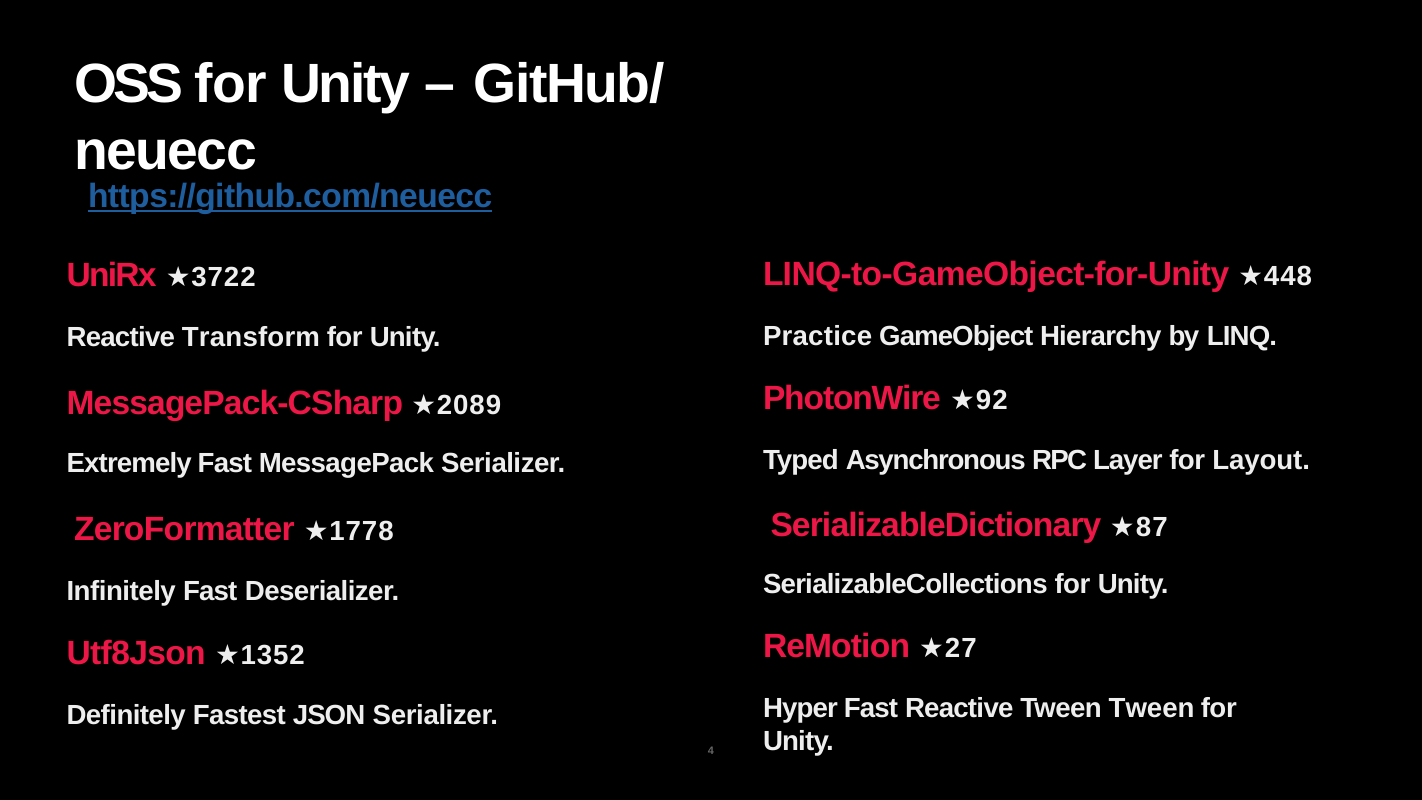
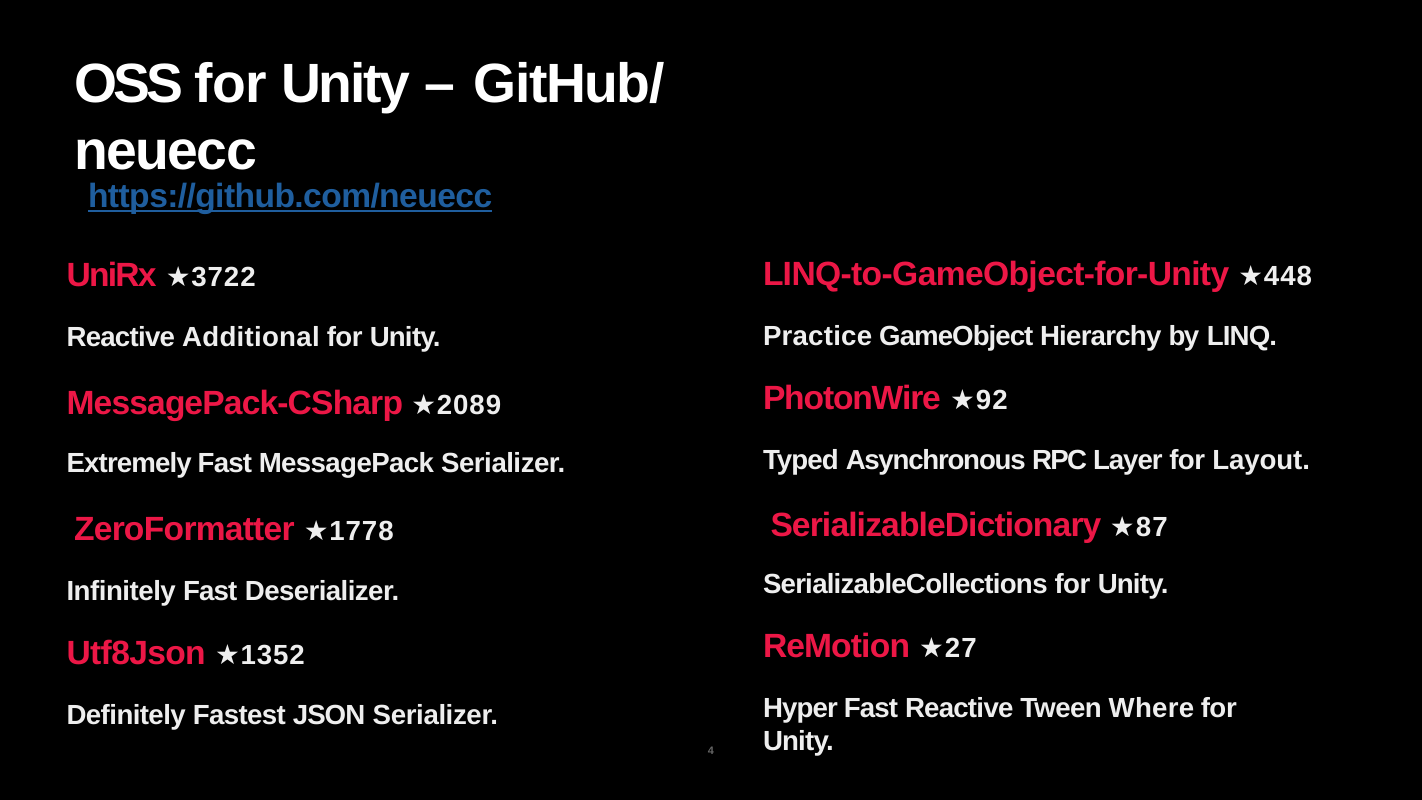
Transform: Transform -> Additional (251, 338)
Tween Tween: Tween -> Where (1151, 708)
